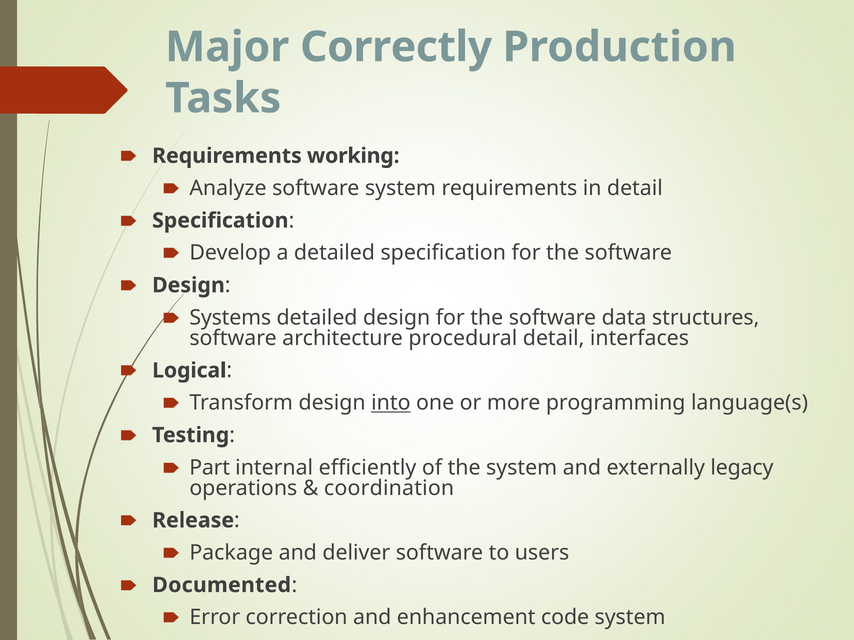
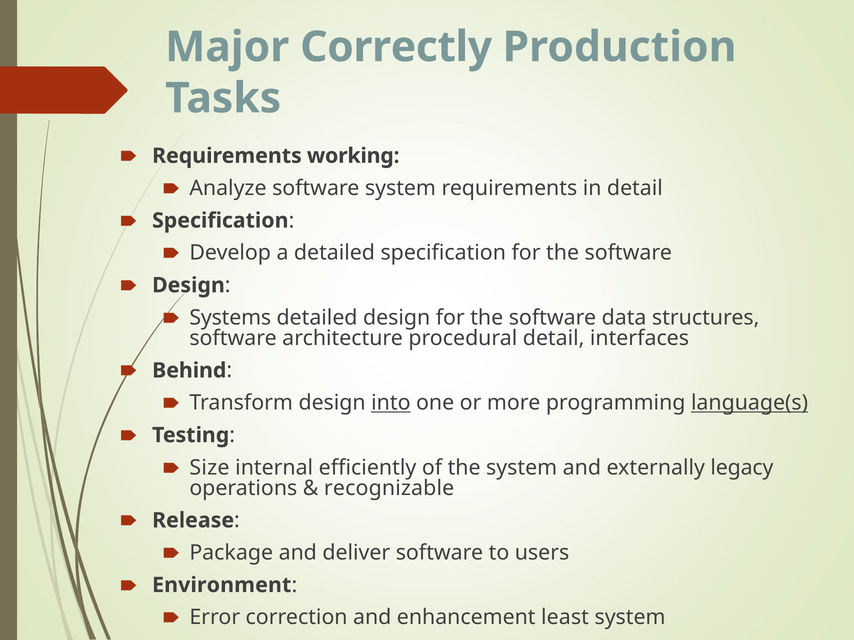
Logical: Logical -> Behind (189, 371)
language(s underline: none -> present (750, 403)
Part: Part -> Size (209, 468)
coordination: coordination -> recognizable (389, 488)
Documented: Documented -> Environment (222, 586)
code: code -> least (565, 618)
